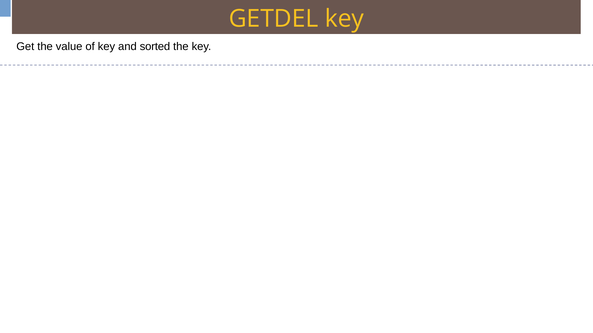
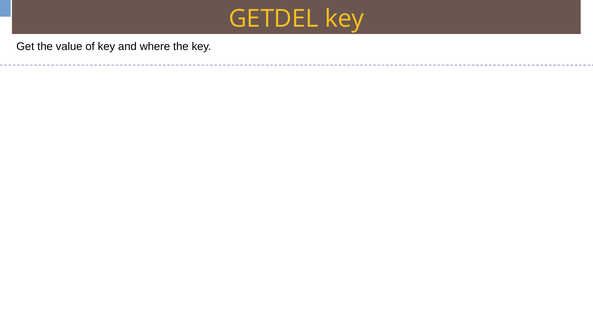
sorted: sorted -> where (155, 47)
